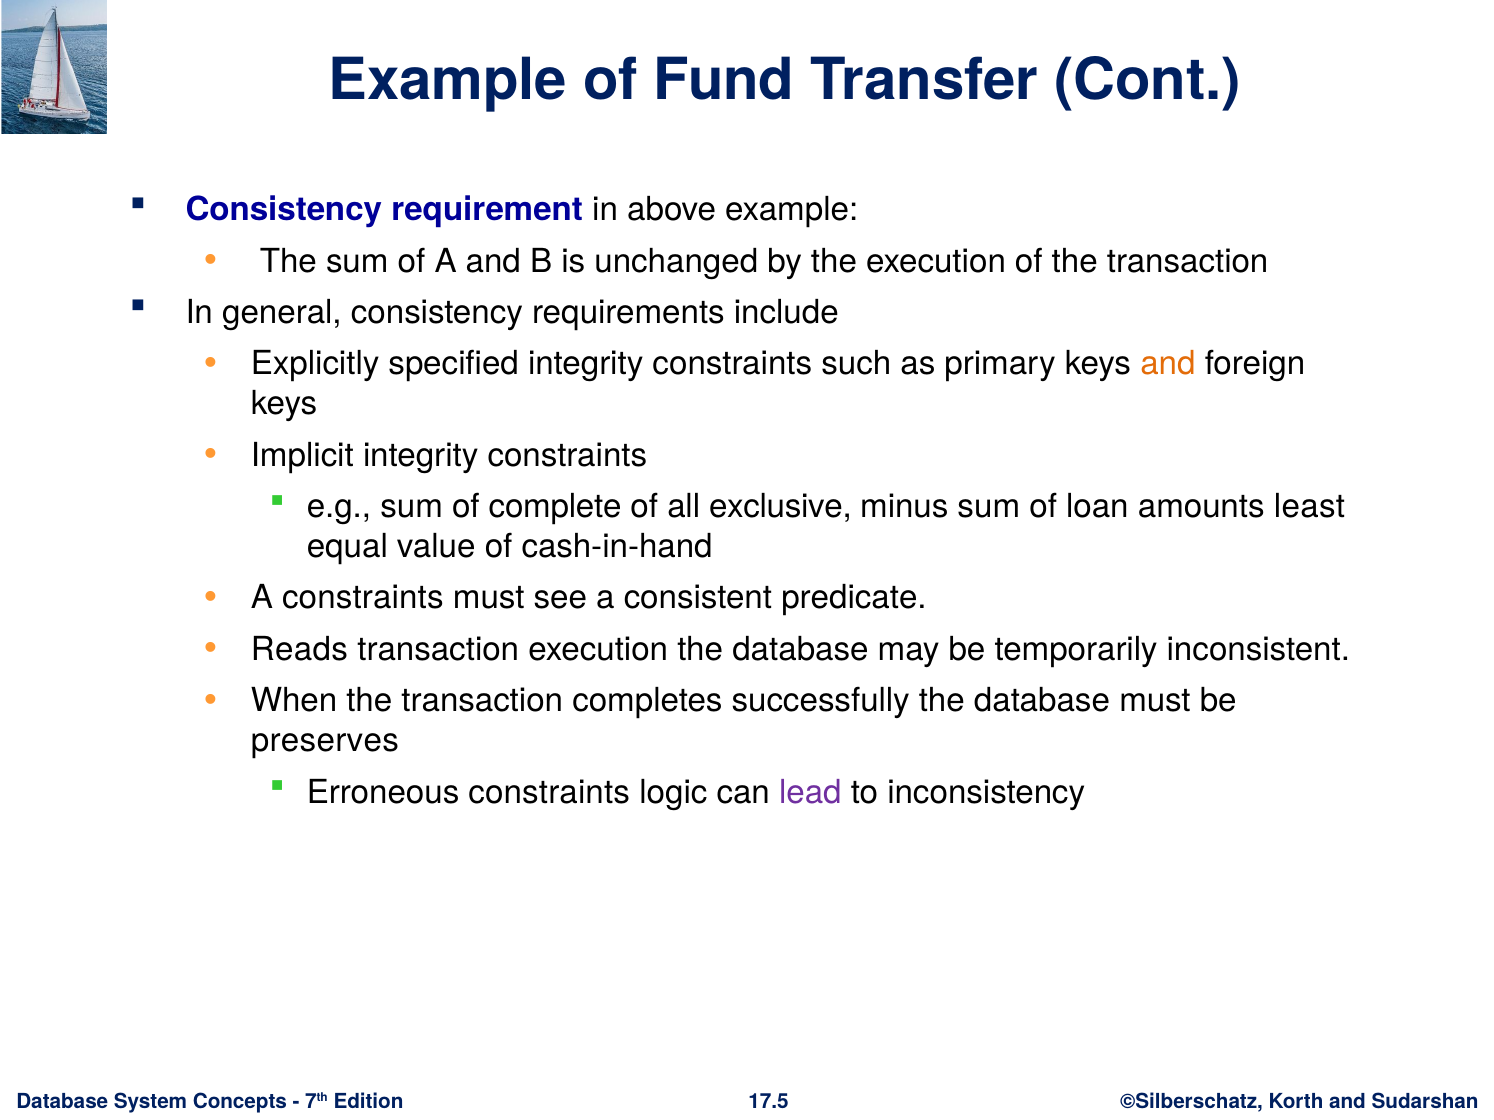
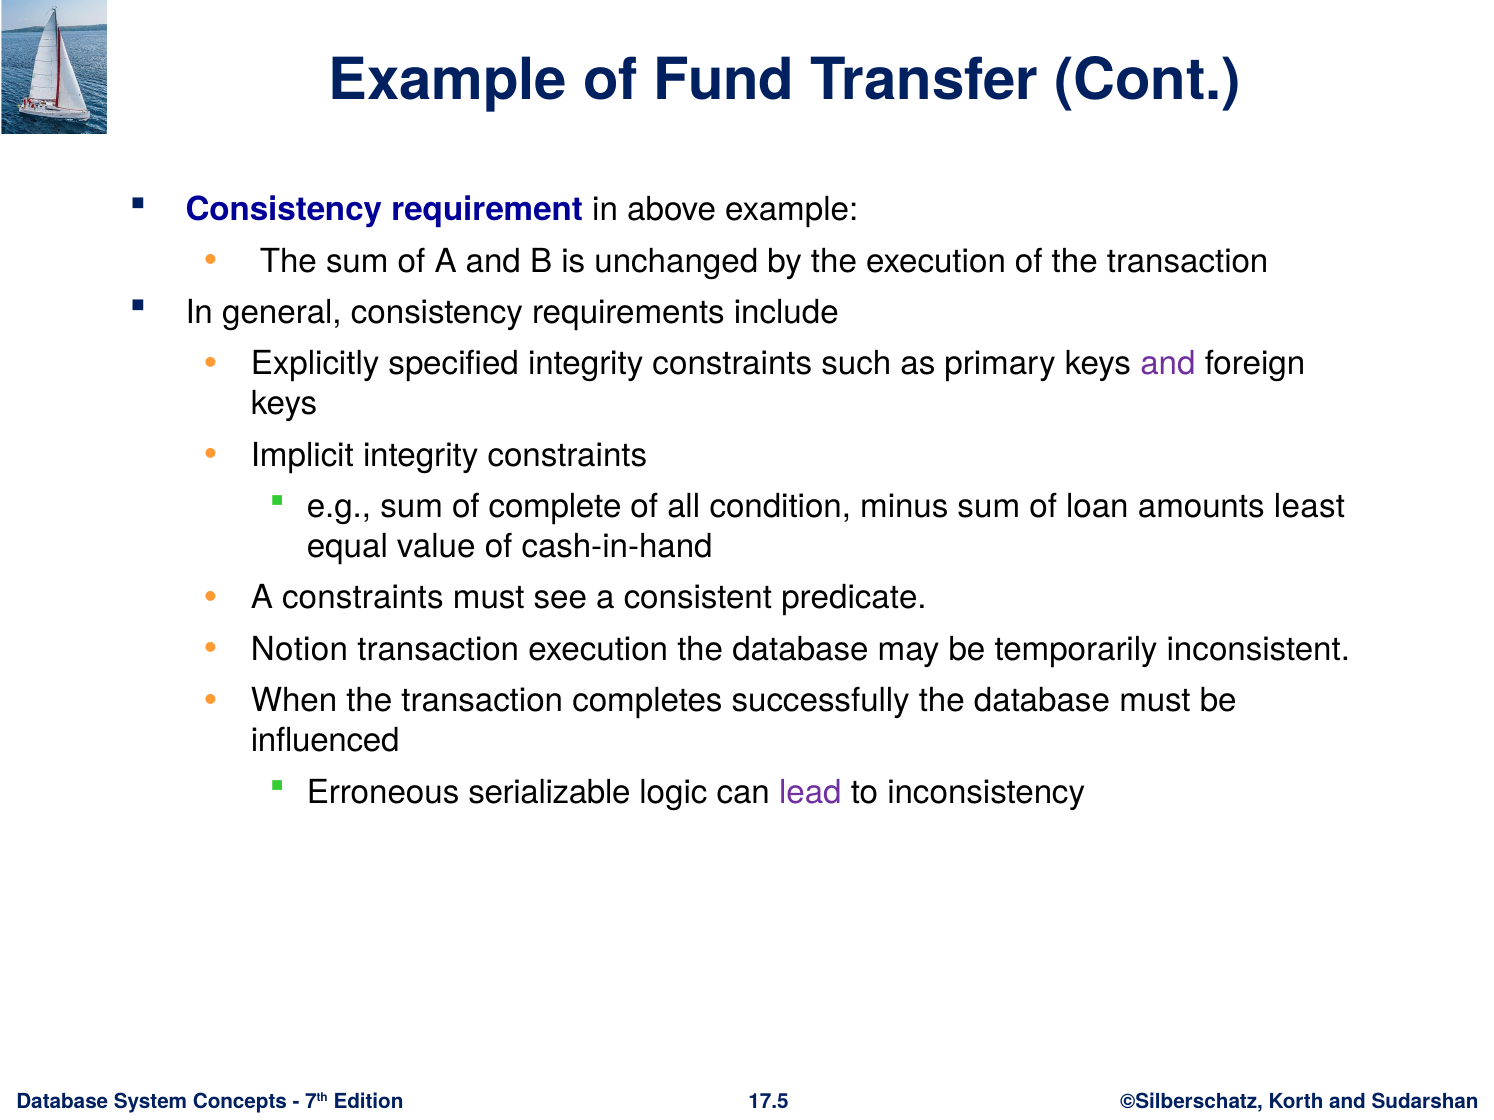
and colour: orange -> purple (1168, 364)
exclusive: exclusive -> condition (780, 507)
Reads: Reads -> Notion (299, 650)
preserves: preserves -> influenced (325, 741)
Erroneous constraints: constraints -> serializable (549, 792)
